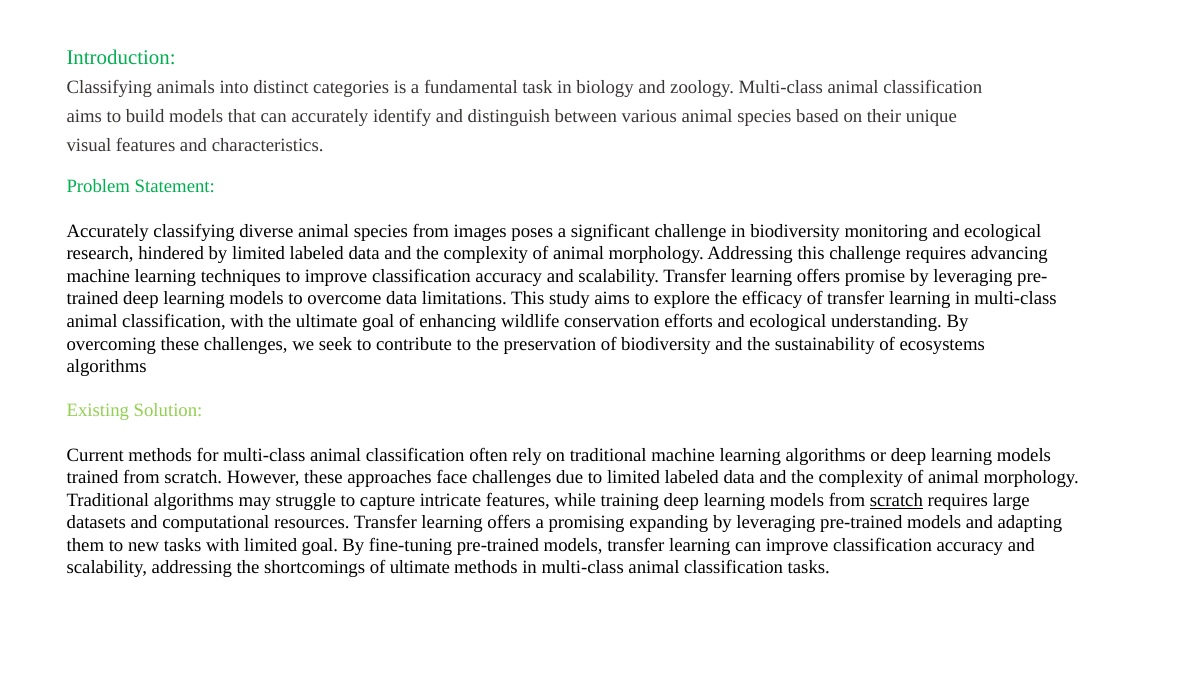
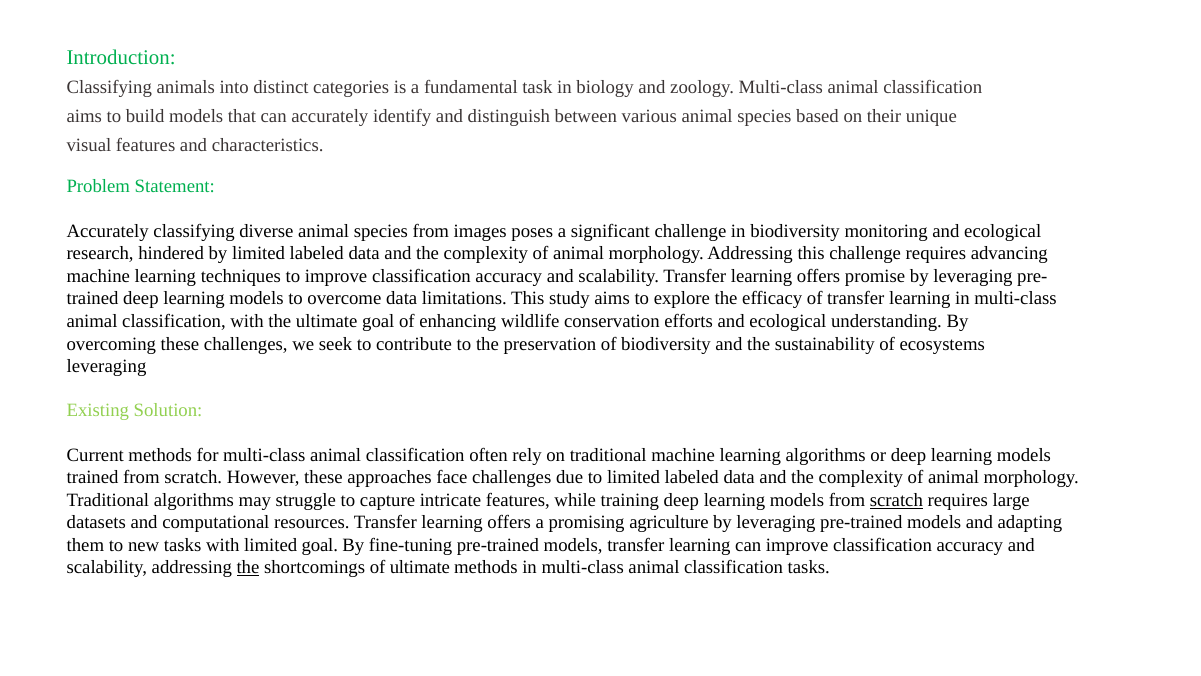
algorithms: algorithms -> leveraging (107, 366)
expanding: expanding -> agriculture (669, 522)
the underline: none -> present (248, 567)
